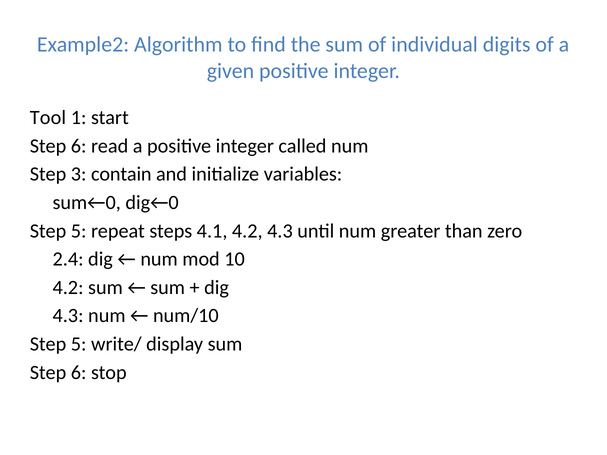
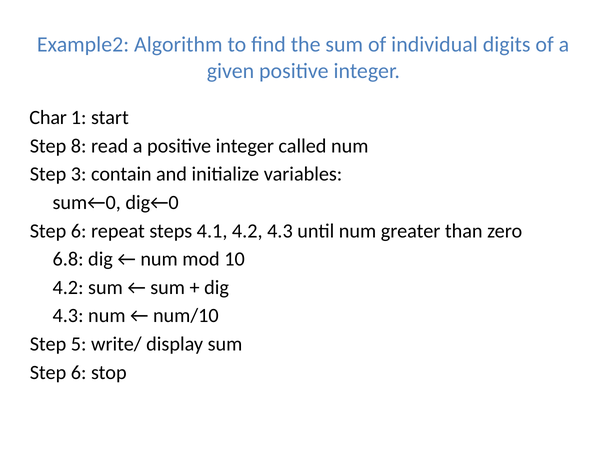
Tool: Tool -> Char (48, 118)
6: 6 -> 8 (79, 146)
5: 5 -> 6 (79, 231)
2.4: 2.4 -> 6.8 (68, 259)
